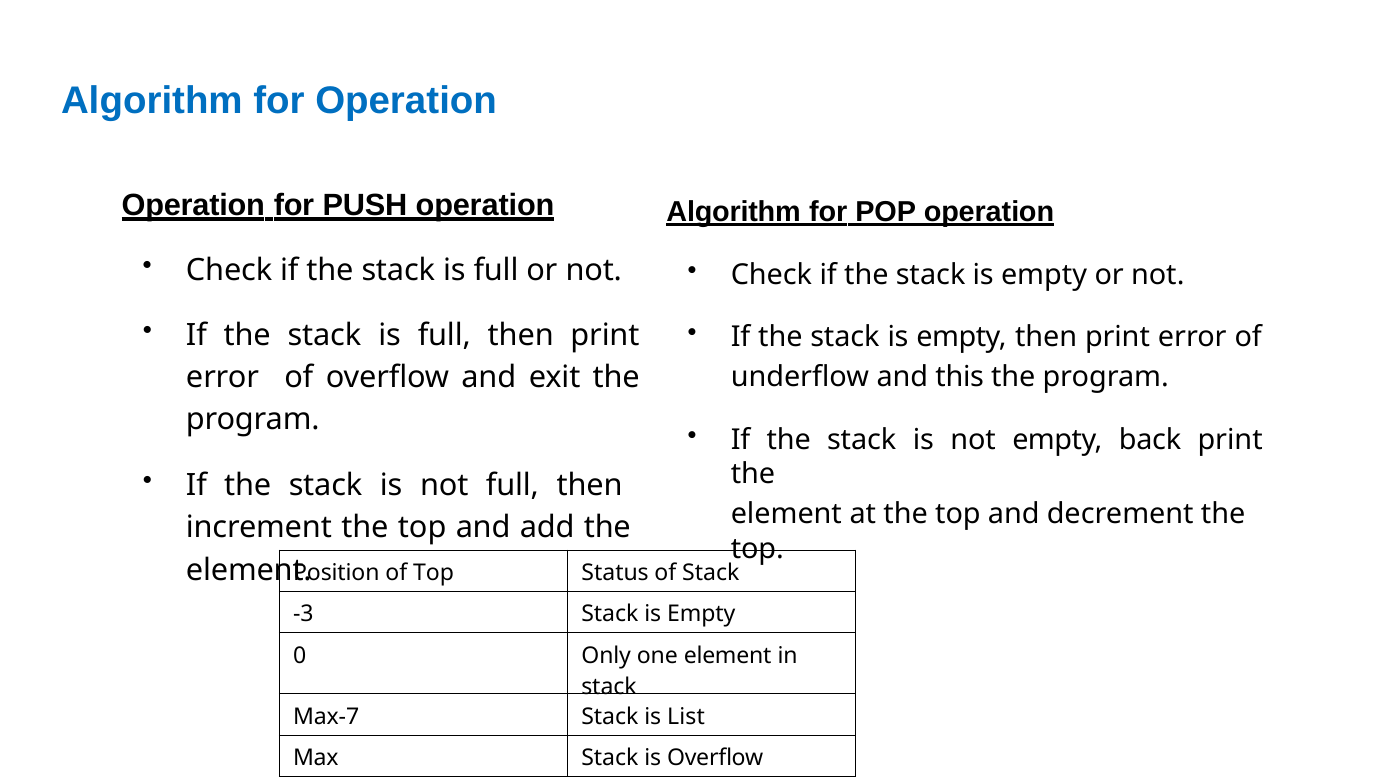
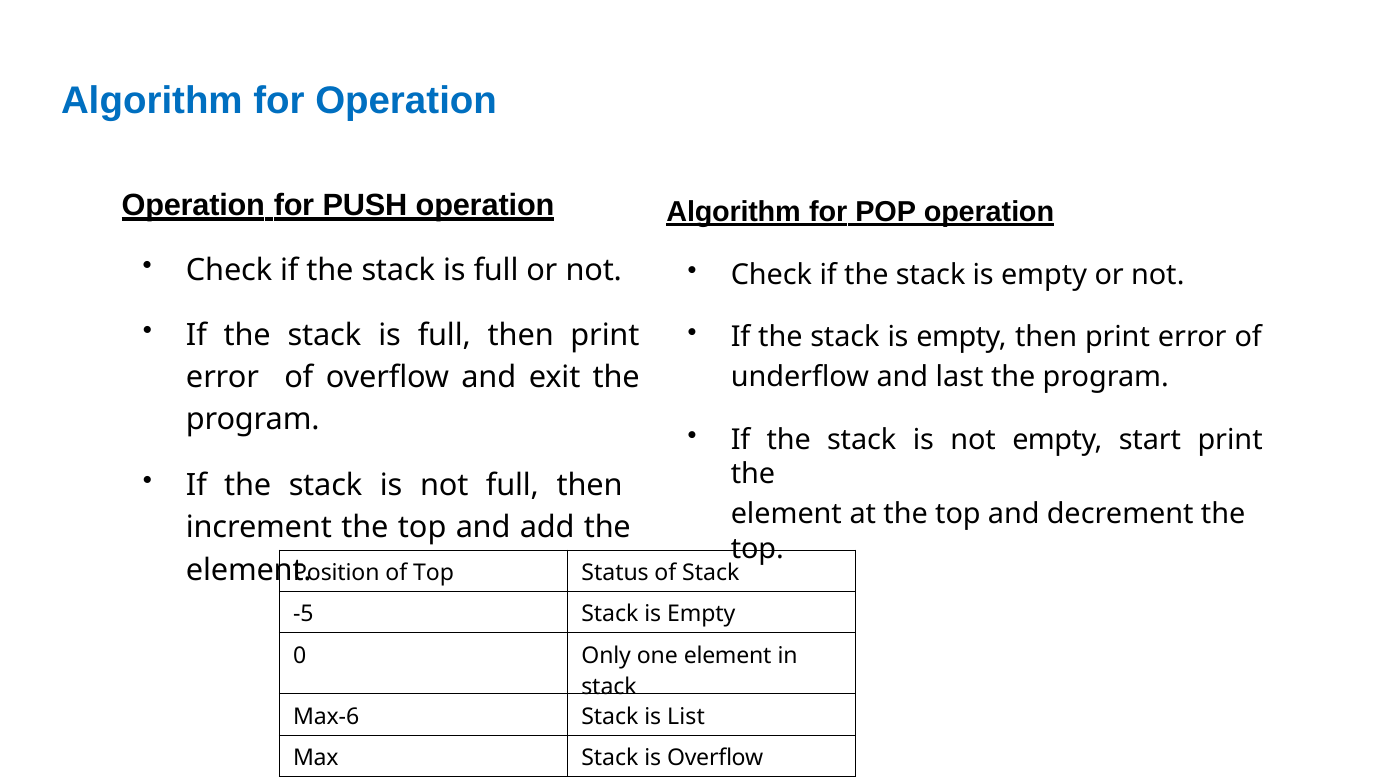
this: this -> last (960, 377)
back: back -> start (1150, 440)
-3: -3 -> -5 (303, 615)
Max-7: Max-7 -> Max-6 (326, 717)
